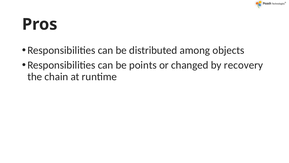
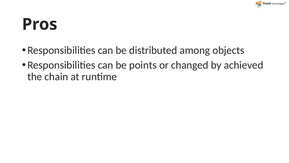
recovery: recovery -> achieved (244, 65)
